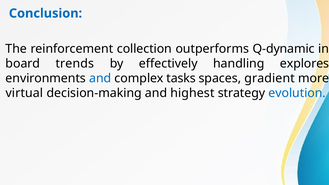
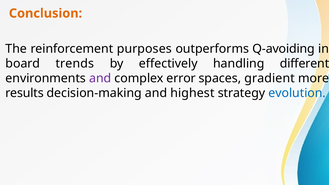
Conclusion colour: blue -> orange (46, 13)
collection: collection -> purposes (144, 49)
Q-dynamic: Q-dynamic -> Q-avoiding (284, 49)
explores: explores -> different (305, 64)
and colour: blue -> purple (100, 78)
tasks: tasks -> error (181, 78)
virtual: virtual -> results (24, 93)
